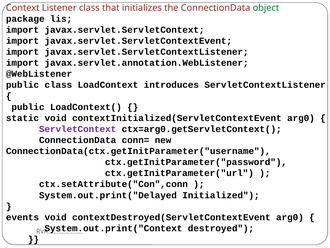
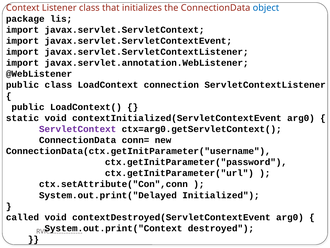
object colour: green -> blue (266, 8)
introduces: introduces -> connection (171, 85)
events: events -> called (23, 217)
